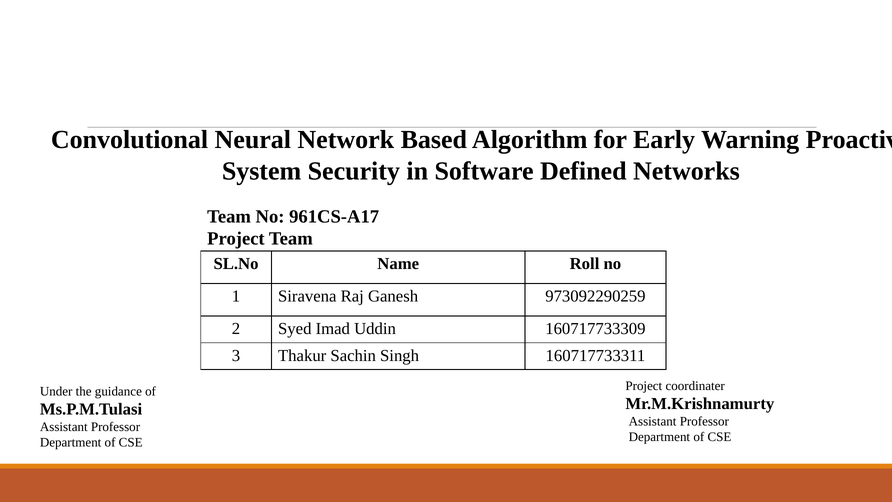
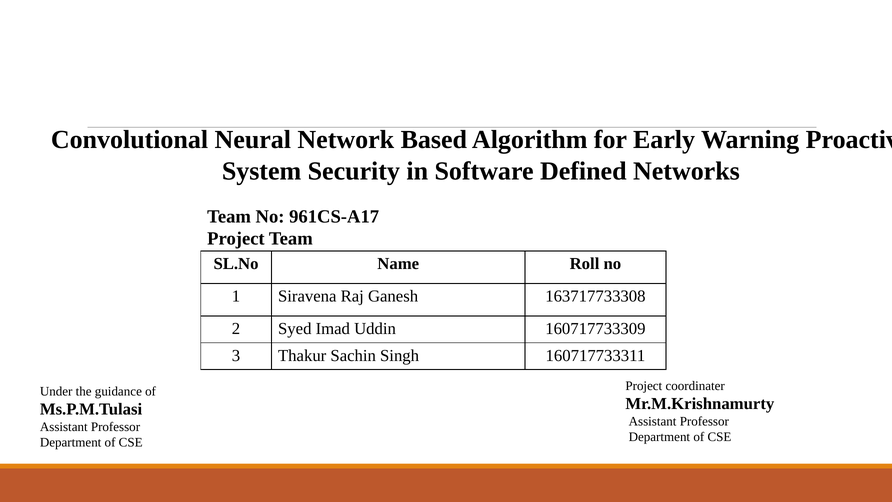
973092290259: 973092290259 -> 163717733308 (595, 296)
